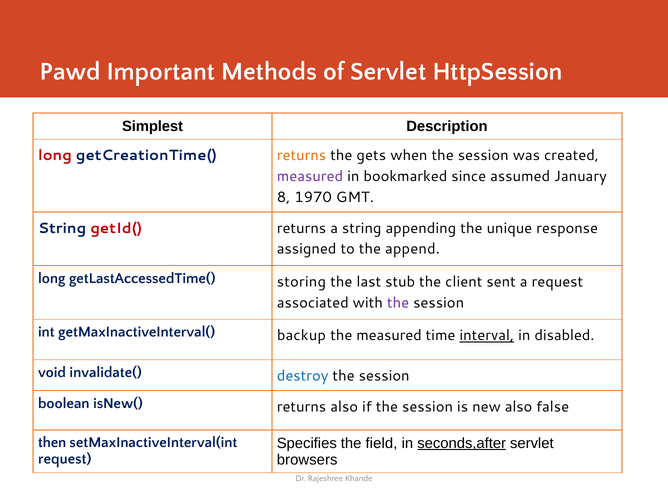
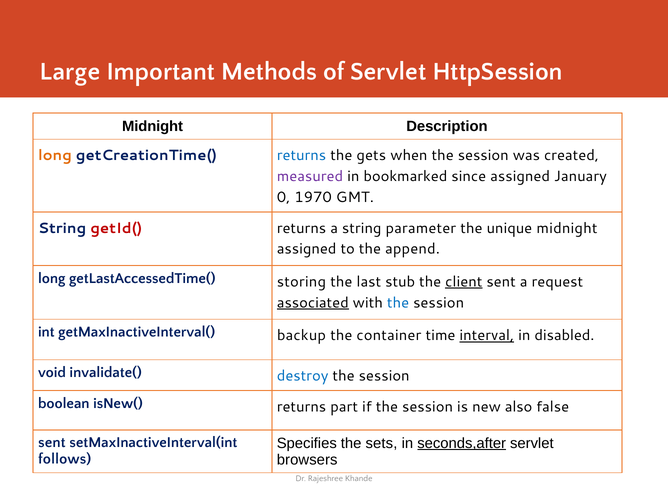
Pawd: Pawd -> Large (70, 72)
Simplest: Simplest -> Midnight (153, 126)
long colour: red -> orange (55, 155)
returns colour: orange -> blue (302, 155)
since assumed: assumed -> assigned (520, 176)
8: 8 -> 0 (284, 197)
appending: appending -> parameter (421, 228)
unique response: response -> midnight (567, 228)
client underline: none -> present (464, 282)
associated underline: none -> present (313, 303)
the colour: purple -> blue (398, 303)
the measured: measured -> container (389, 335)
returns also: also -> part (344, 407)
then: then -> sent (52, 442)
field: field -> sets (381, 443)
request: request -> follows (65, 459)
